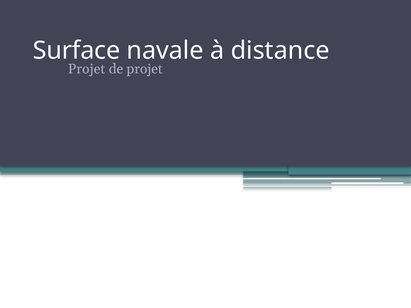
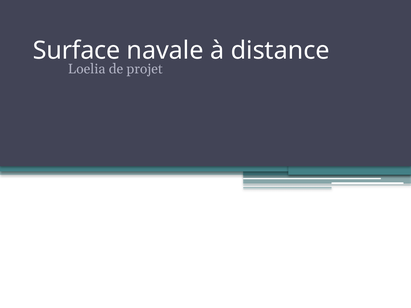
Projet: Projet -> Loelia (87, 69)
